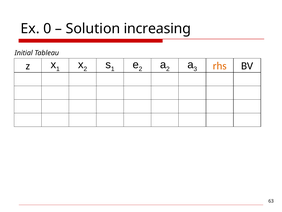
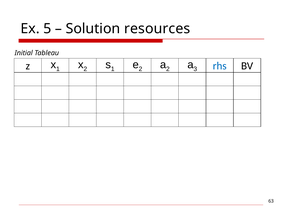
0: 0 -> 5 (47, 29)
increasing: increasing -> resources (157, 29)
rhs colour: orange -> blue (220, 66)
